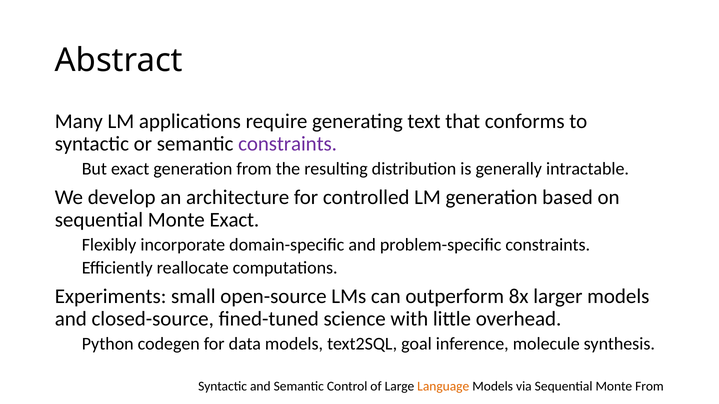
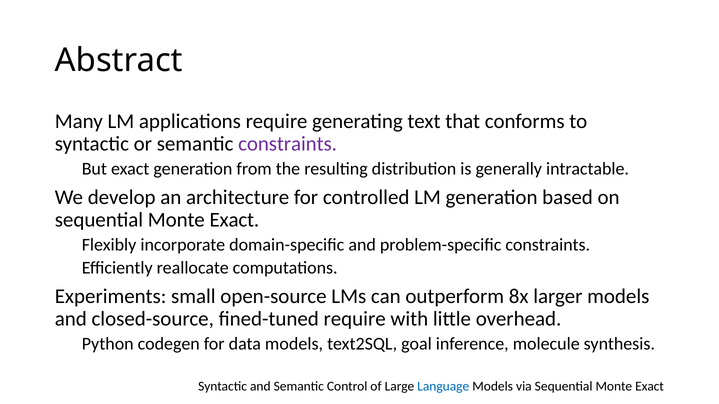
fined-tuned science: science -> require (355, 319)
Language colour: orange -> blue (443, 387)
via Sequential Monte From: From -> Exact (650, 387)
